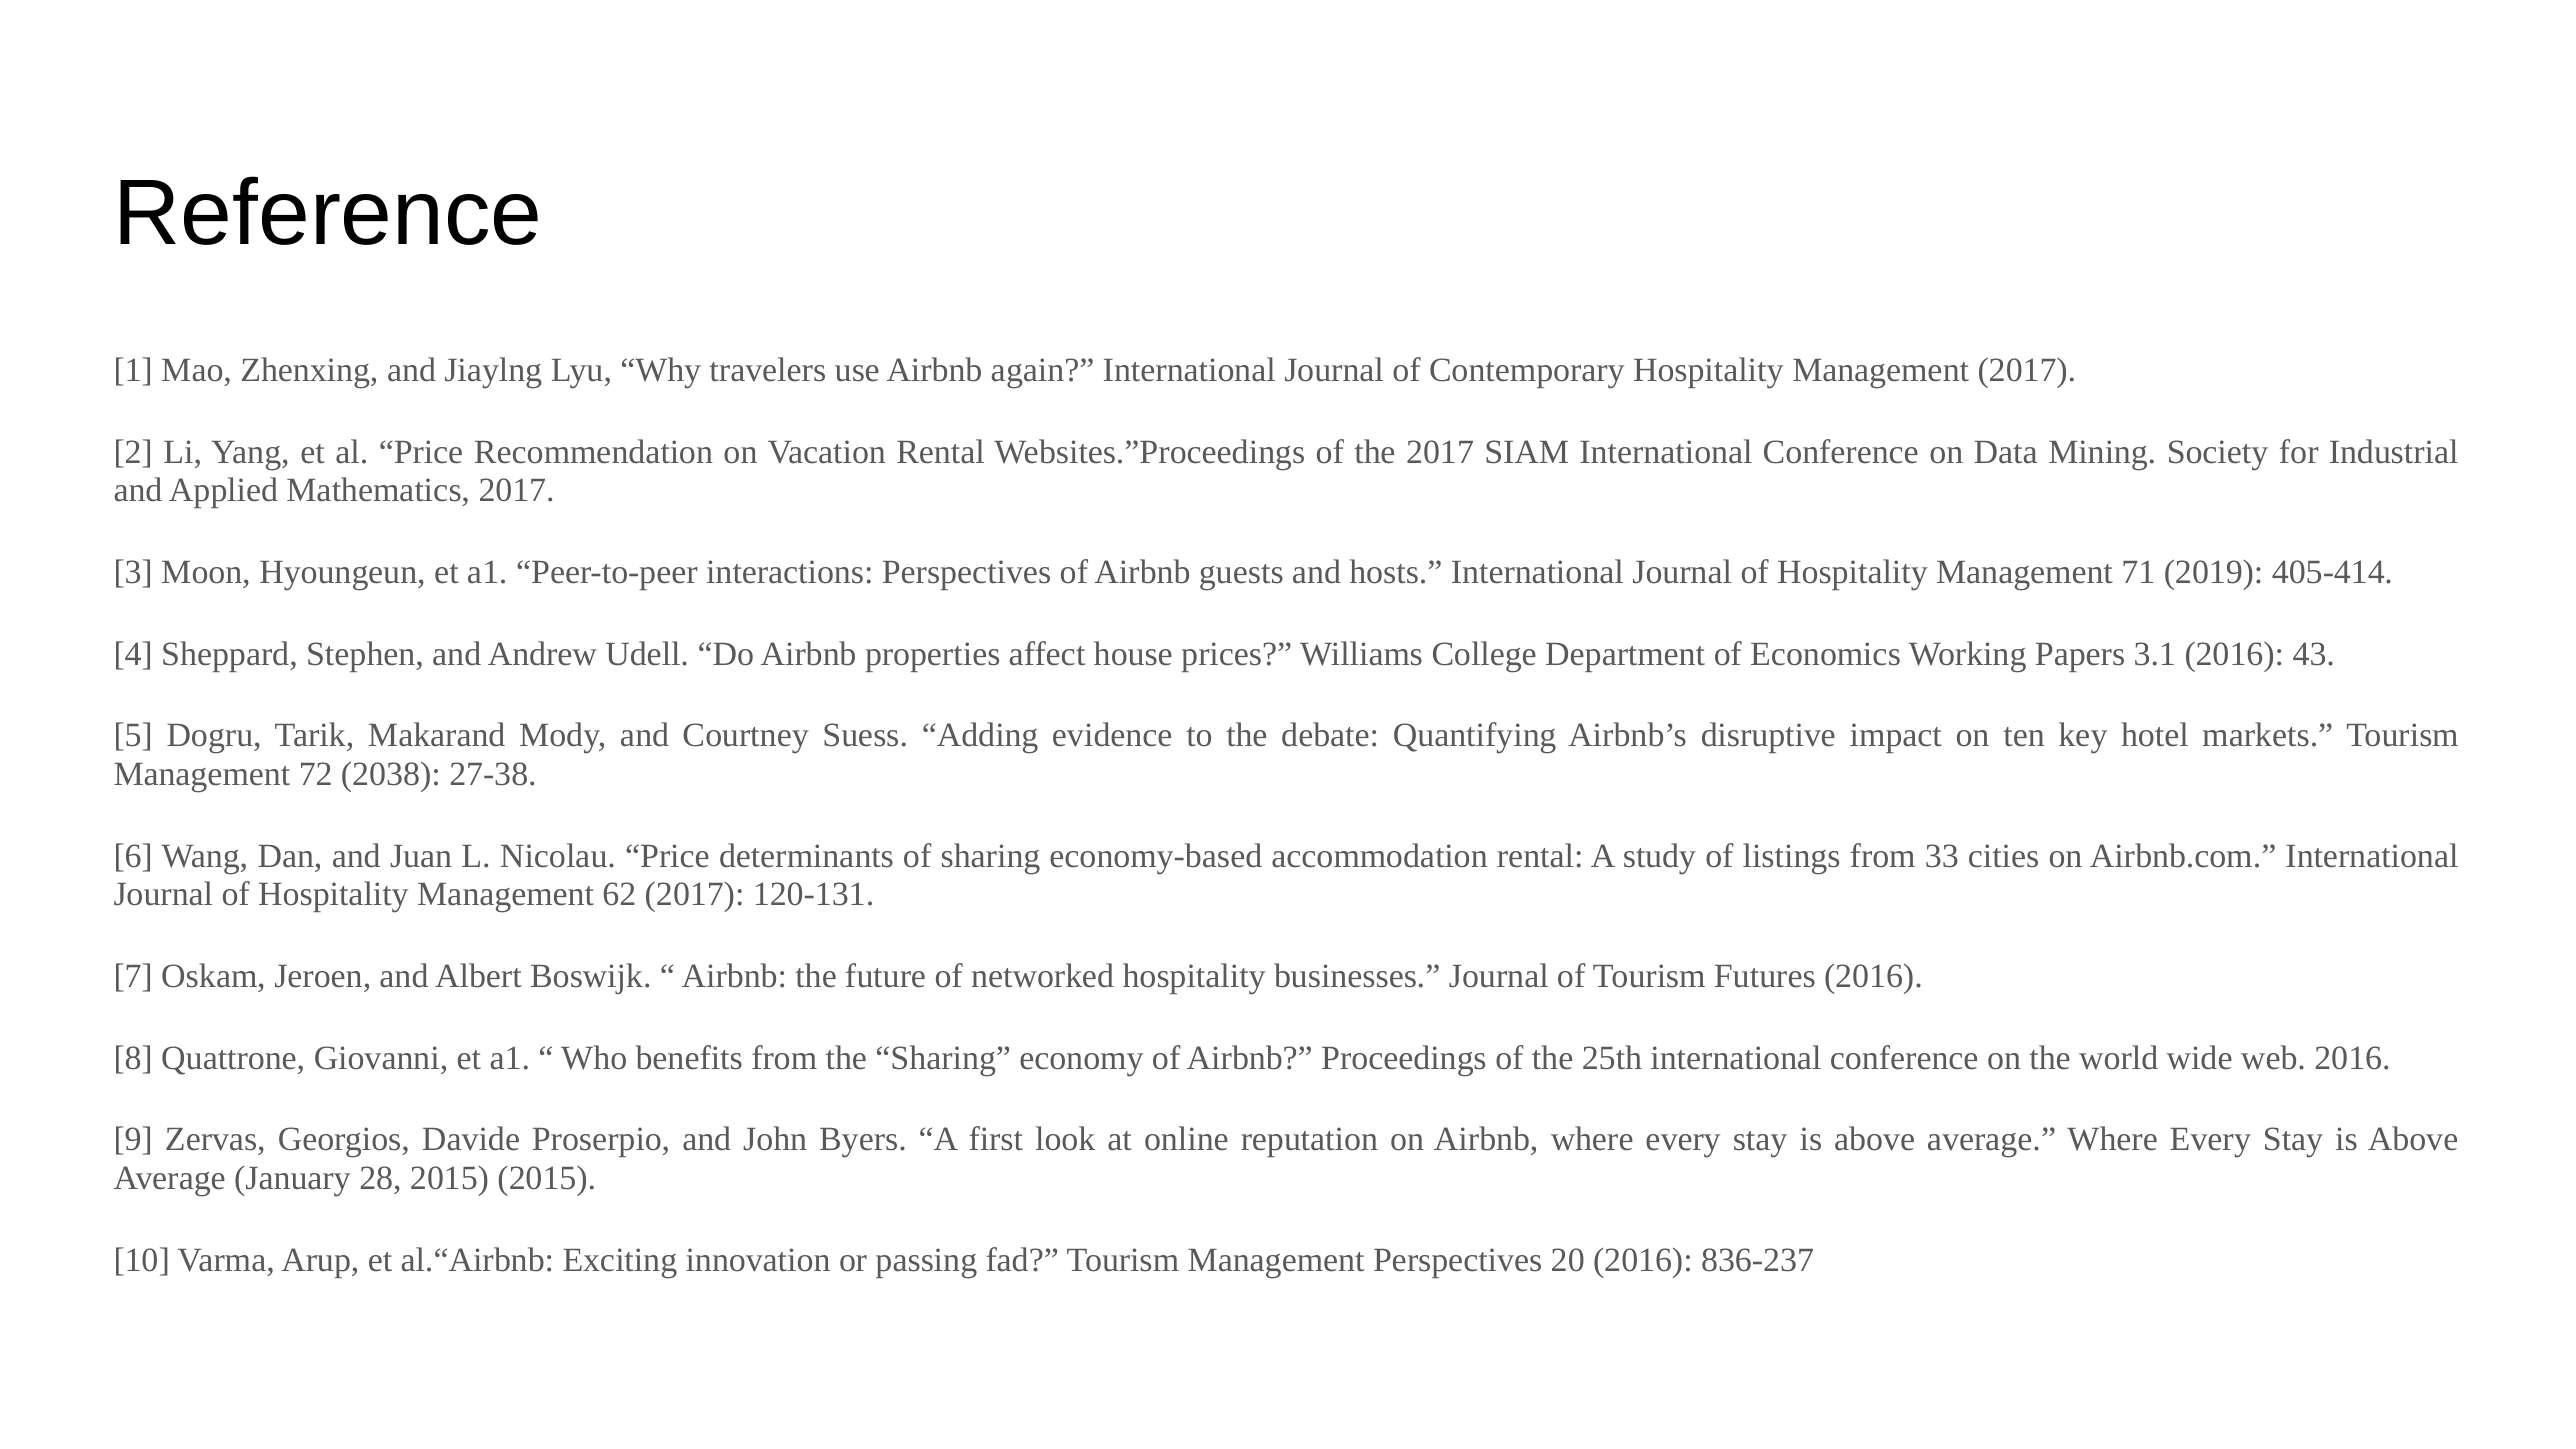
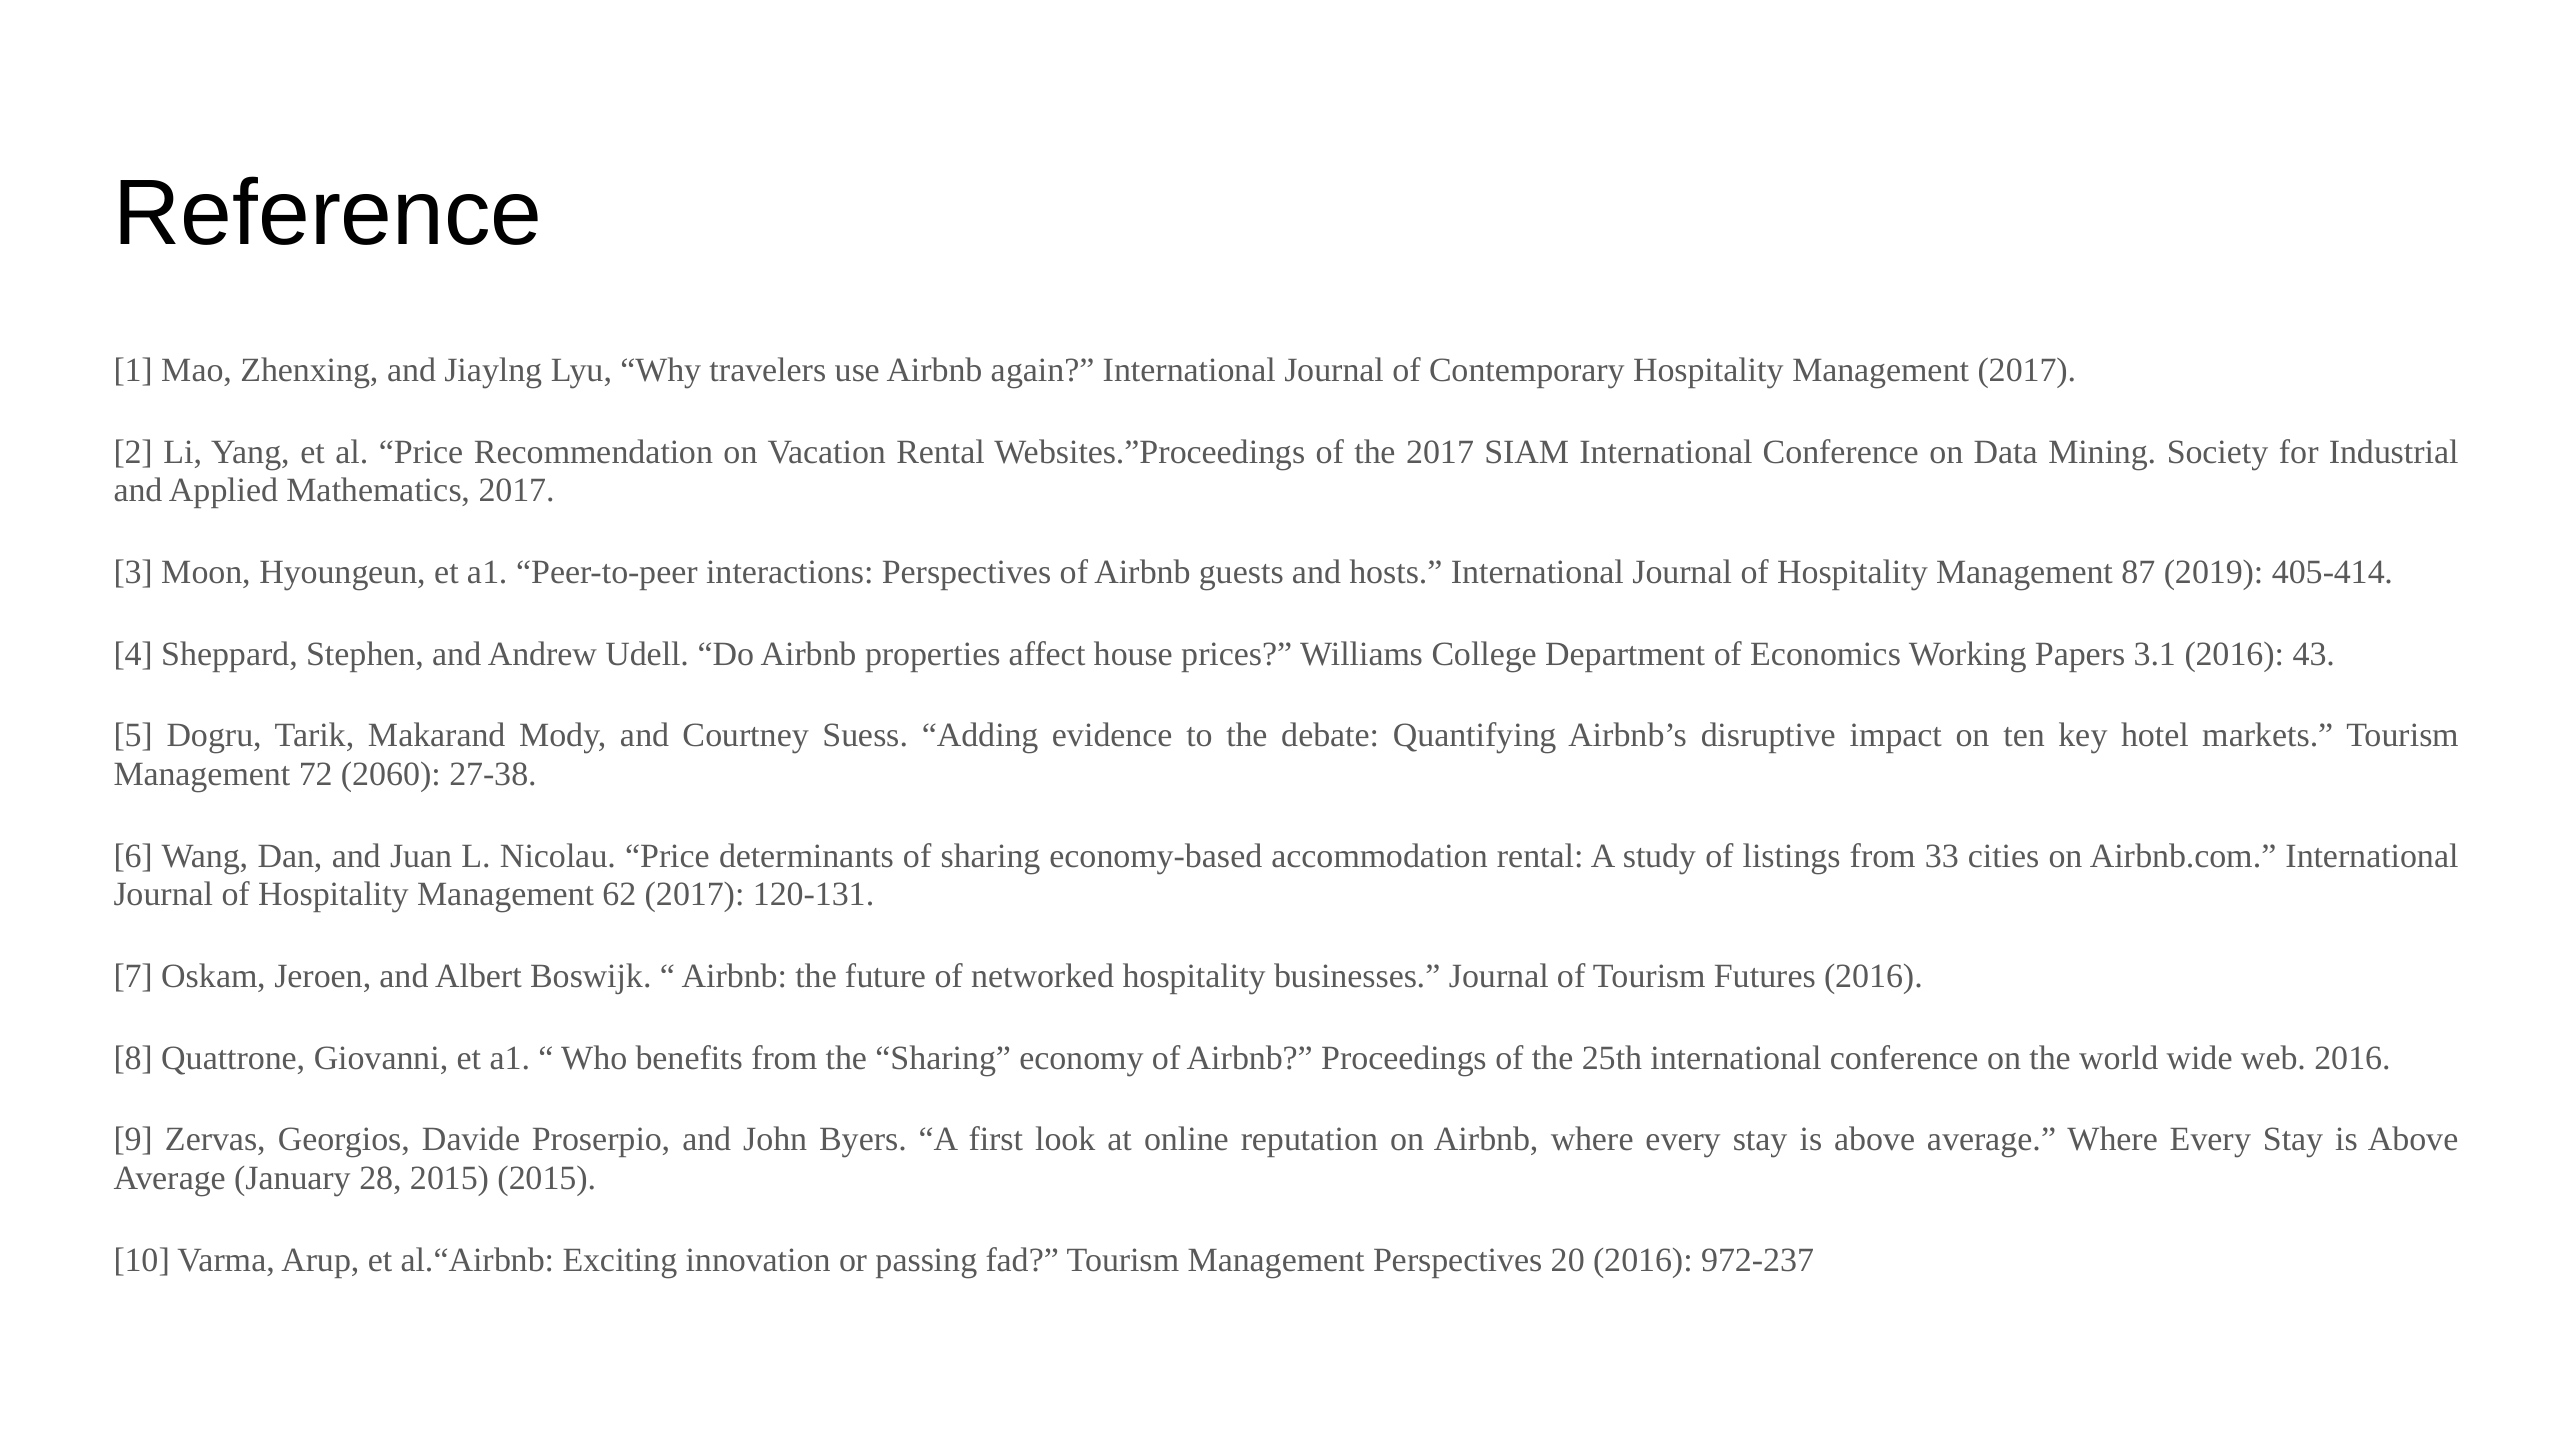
71: 71 -> 87 (2138, 572)
2038: 2038 -> 2060 (391, 774)
836-237: 836-237 -> 972-237 (1758, 1260)
